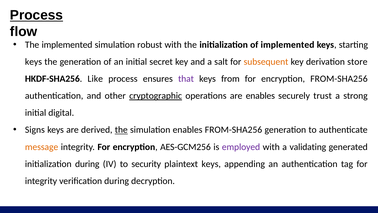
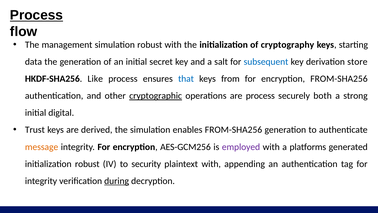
The implemented: implemented -> management (67, 45)
of implemented: implemented -> cryptography (287, 45)
keys: keys -> data (33, 62)
subsequent colour: orange -> blue (266, 62)
that colour: purple -> blue (186, 79)
are enables: enables -> process (260, 96)
trust: trust -> both (323, 96)
Signs: Signs -> Trust (35, 130)
the underline: present -> none (121, 130)
validating: validating -> platforms (308, 147)
initialization during: during -> robust (87, 164)
plaintext keys: keys -> with (211, 164)
during underline: none -> present (117, 181)
